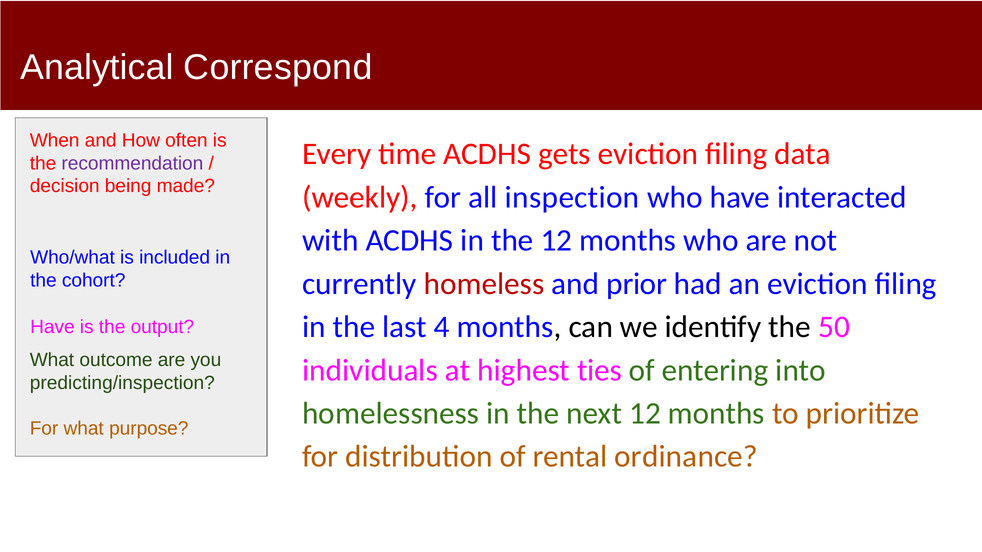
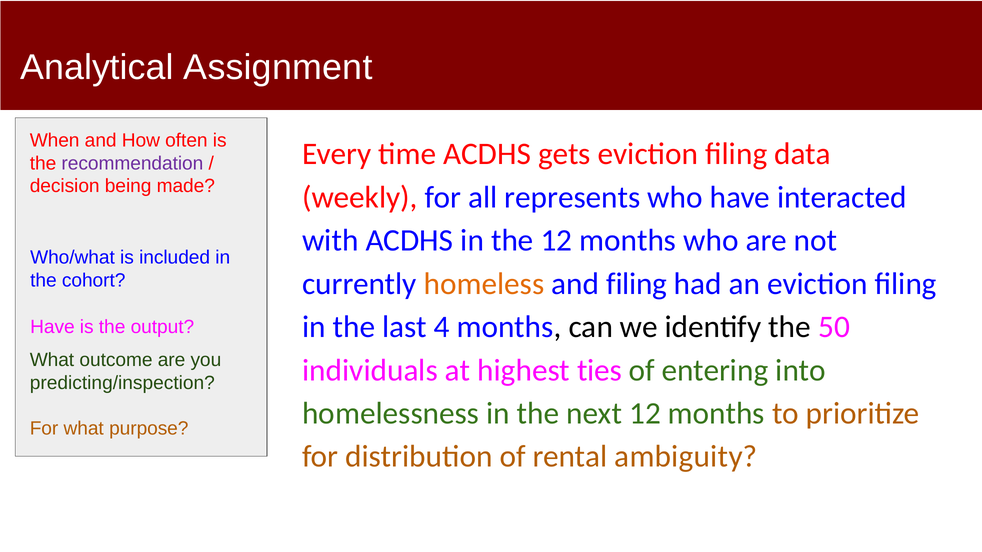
Correspond: Correspond -> Assignment (278, 68)
inspection: inspection -> represents (572, 198)
homeless colour: red -> orange (484, 284)
and prior: prior -> filing (637, 284)
ordinance: ordinance -> ambiguity (686, 457)
